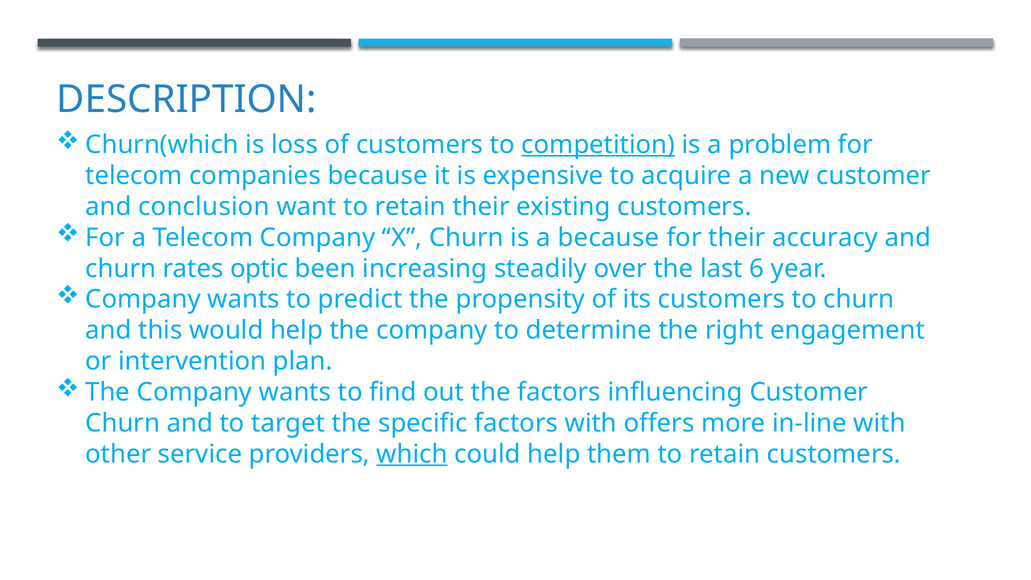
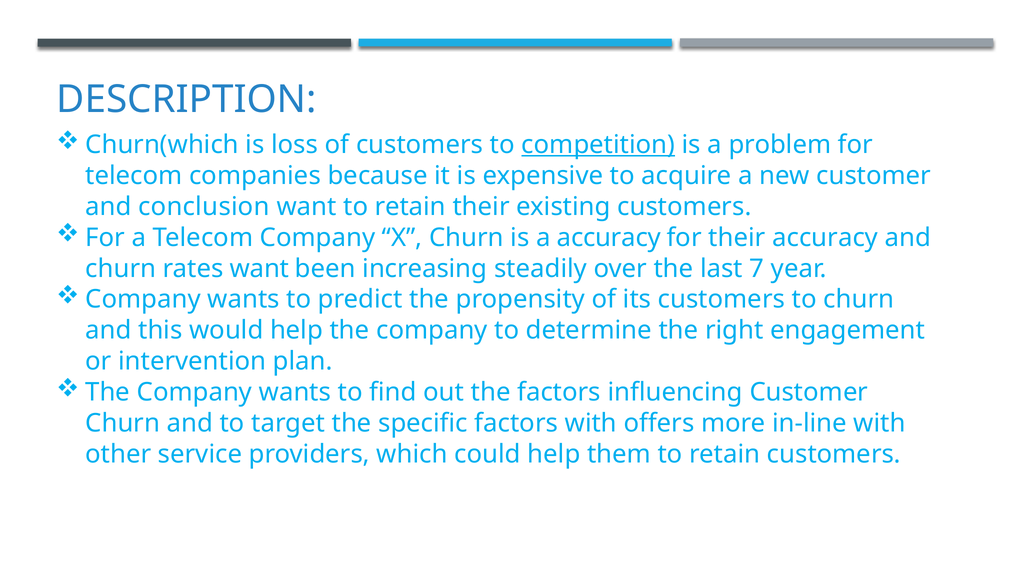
a because: because -> accuracy (609, 238)
rates optic: optic -> want (259, 268)
6: 6 -> 7 (757, 268)
which underline: present -> none (412, 454)
